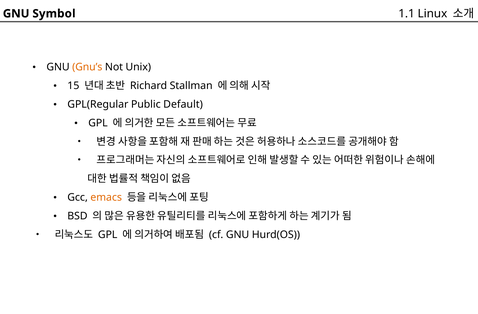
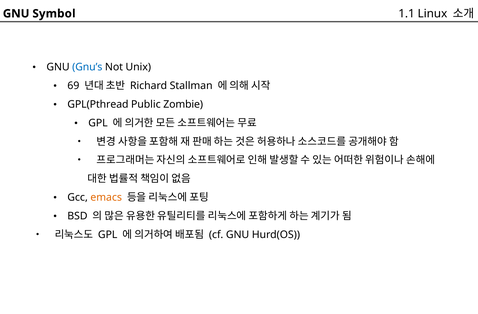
Gnu’s colour: orange -> blue (87, 67)
15: 15 -> 69 (73, 86)
GPL(Regular: GPL(Regular -> GPL(Pthread (98, 104)
Default: Default -> Zombie (183, 104)
